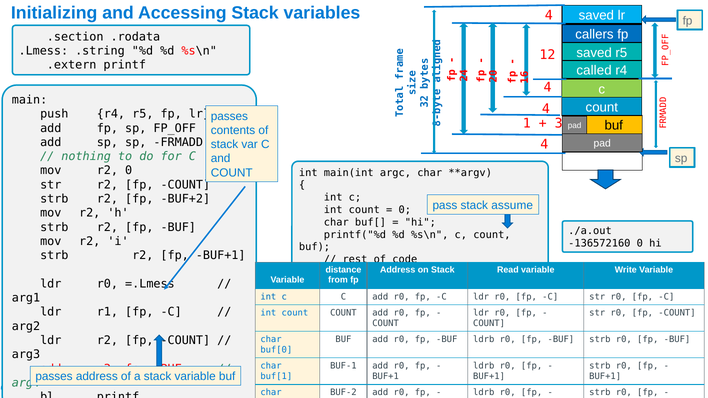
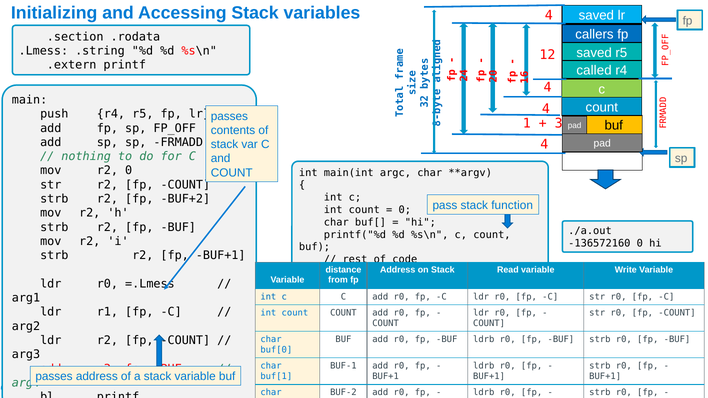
assume: assume -> function (512, 205)
